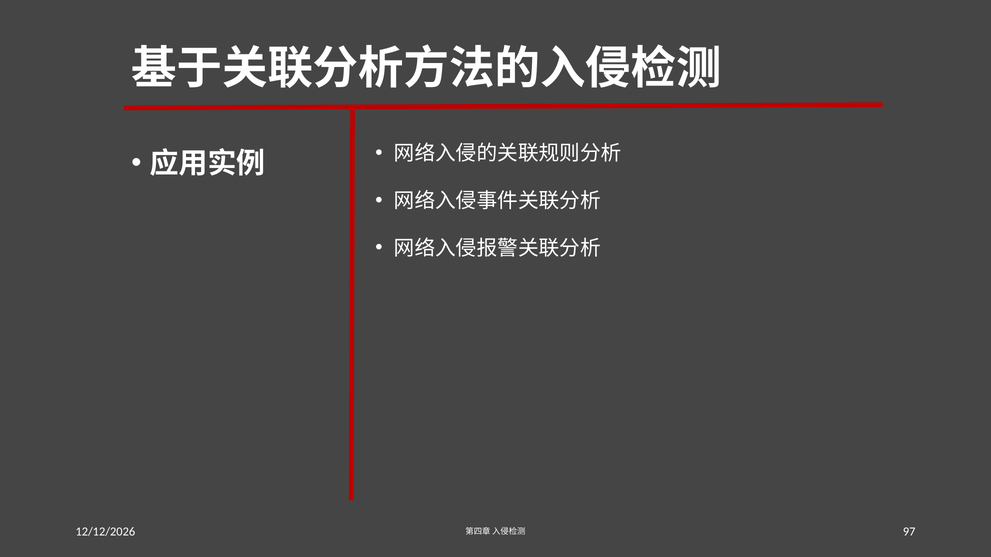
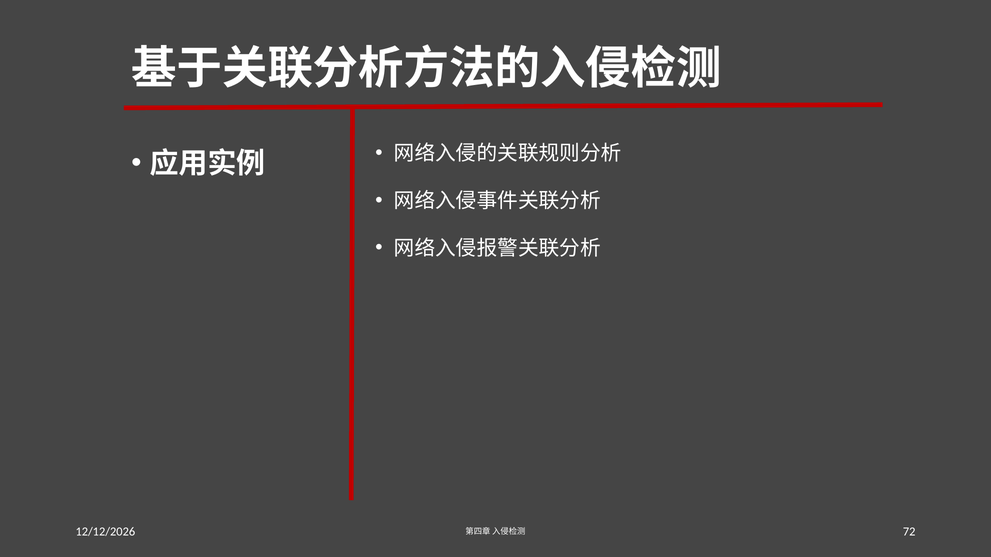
97: 97 -> 72 (909, 532)
